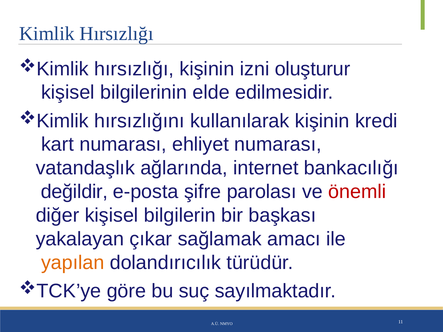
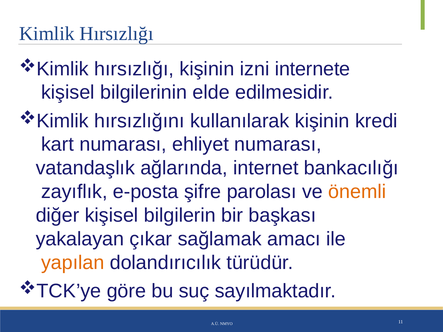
oluşturur: oluşturur -> internete (313, 69)
değildir: değildir -> zayıflık (74, 192)
önemli colour: red -> orange (357, 192)
